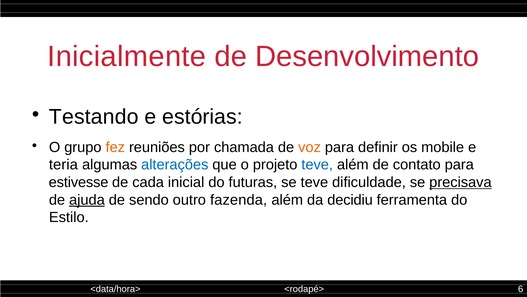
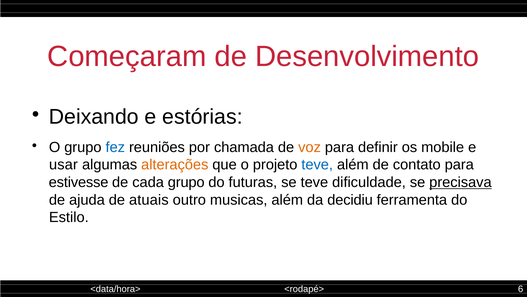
Inicialmente: Inicialmente -> Começaram (127, 56)
Testando: Testando -> Deixando (94, 117)
fez colour: orange -> blue (115, 147)
teria: teria -> usar (63, 165)
alterações colour: blue -> orange (175, 165)
cada inicial: inicial -> grupo (186, 182)
ajuda underline: present -> none (87, 200)
sendo: sendo -> atuais (149, 200)
fazenda: fazenda -> musicas (239, 200)
